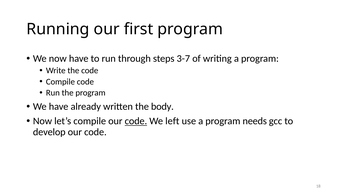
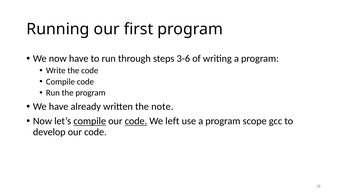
3-7: 3-7 -> 3-6 (183, 59)
body: body -> note (162, 107)
compile underline: none -> present (90, 121)
needs: needs -> scope (255, 121)
